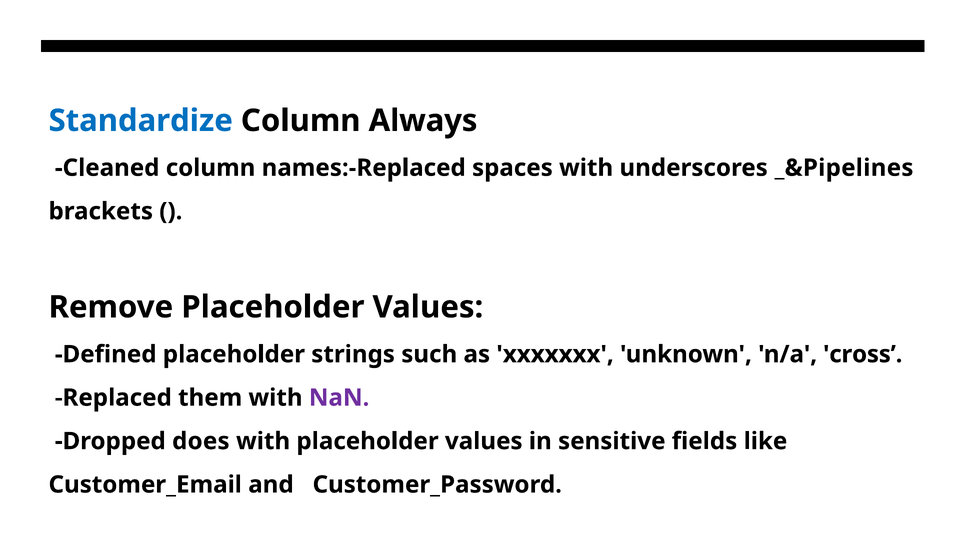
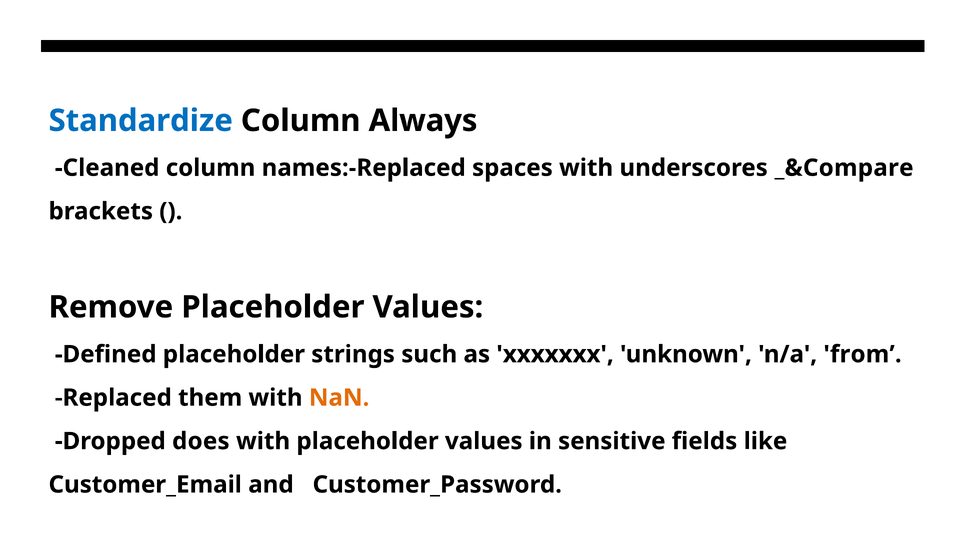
_&Pipelines: _&Pipelines -> _&Compare (844, 168)
cross: cross -> from (863, 355)
NaN colour: purple -> orange (339, 398)
